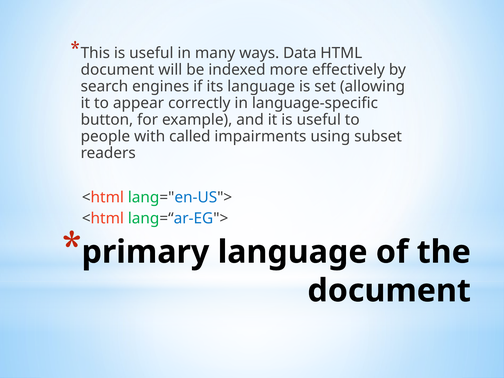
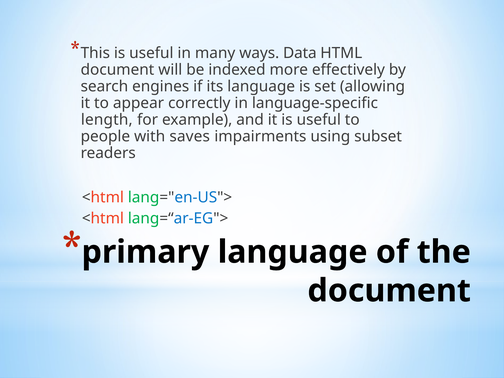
button: button -> length (107, 120)
called: called -> saves (190, 136)
